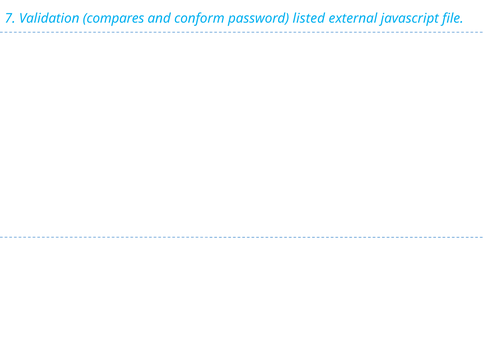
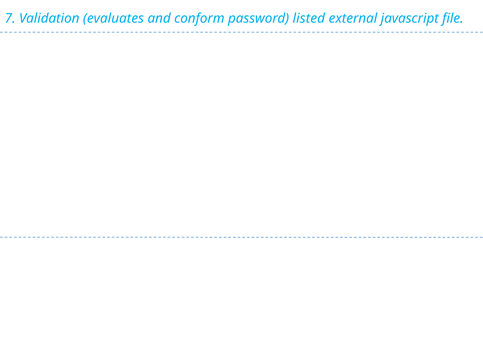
compares: compares -> evaluates (113, 18)
